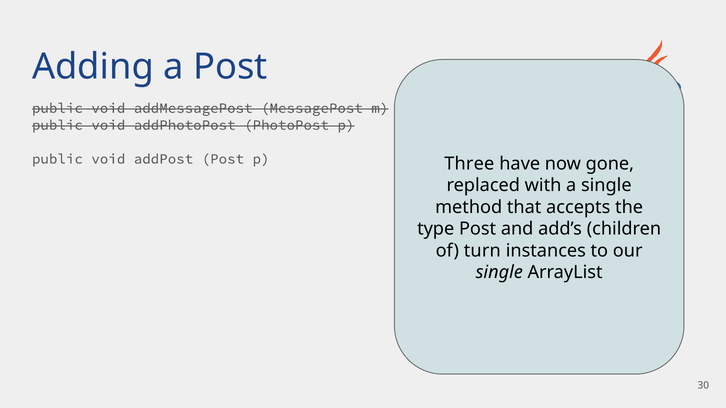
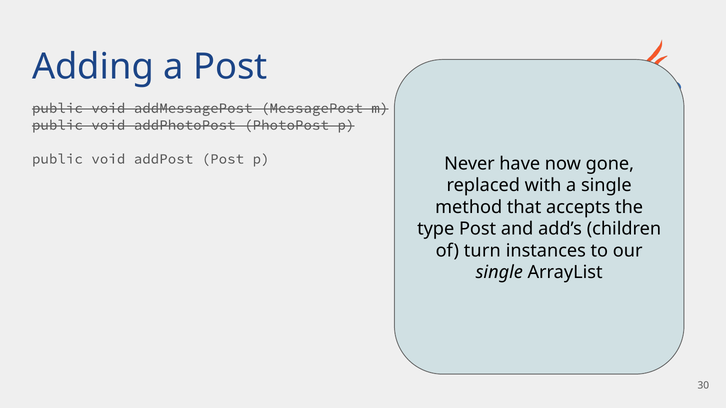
Three: Three -> Never (469, 164)
